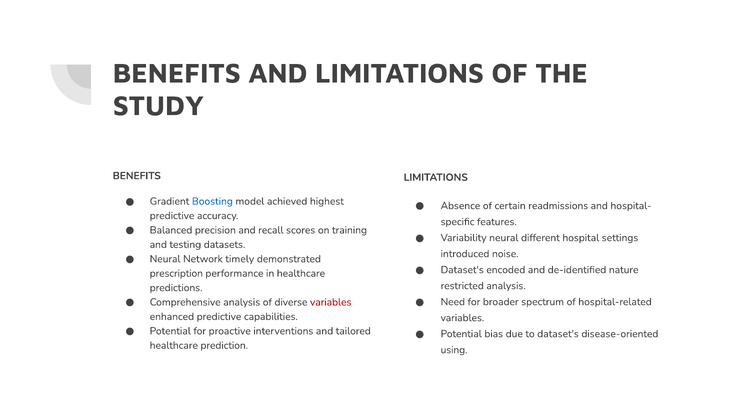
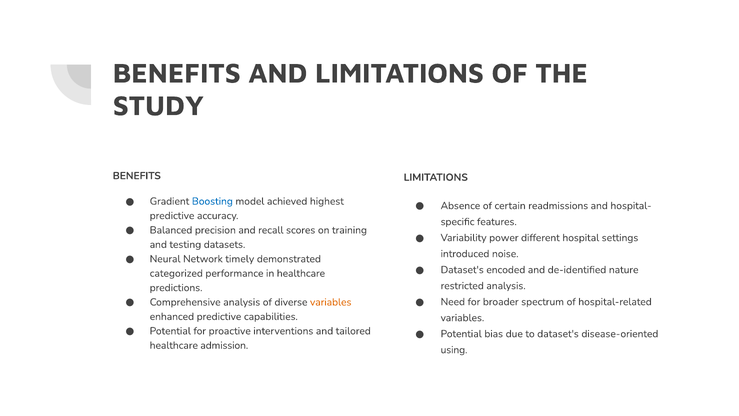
Variability neural: neural -> power (504, 238)
prescription: prescription -> categorized (176, 273)
variables colour: red -> orange (331, 302)
prediction: prediction -> admission (224, 345)
